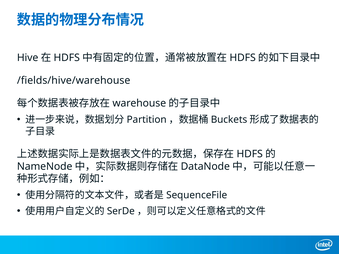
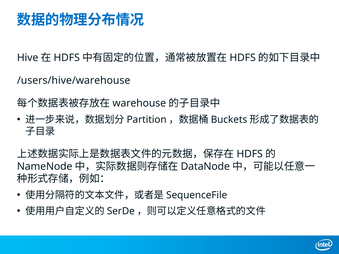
/fields/hive/warehouse: /fields/hive/warehouse -> /users/hive/warehouse (74, 81)
